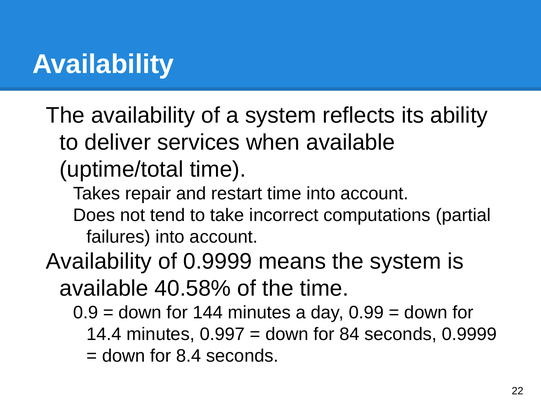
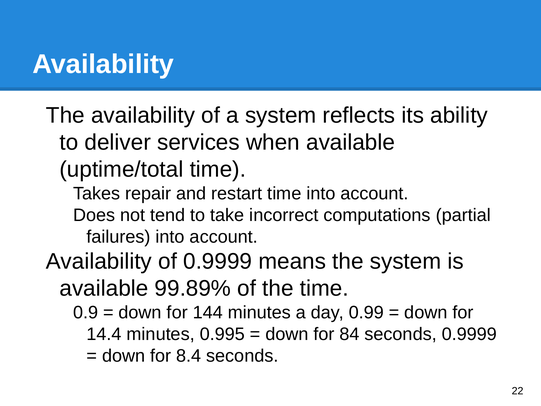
40.58%: 40.58% -> 99.89% (193, 288)
0.997: 0.997 -> 0.995 (222, 334)
